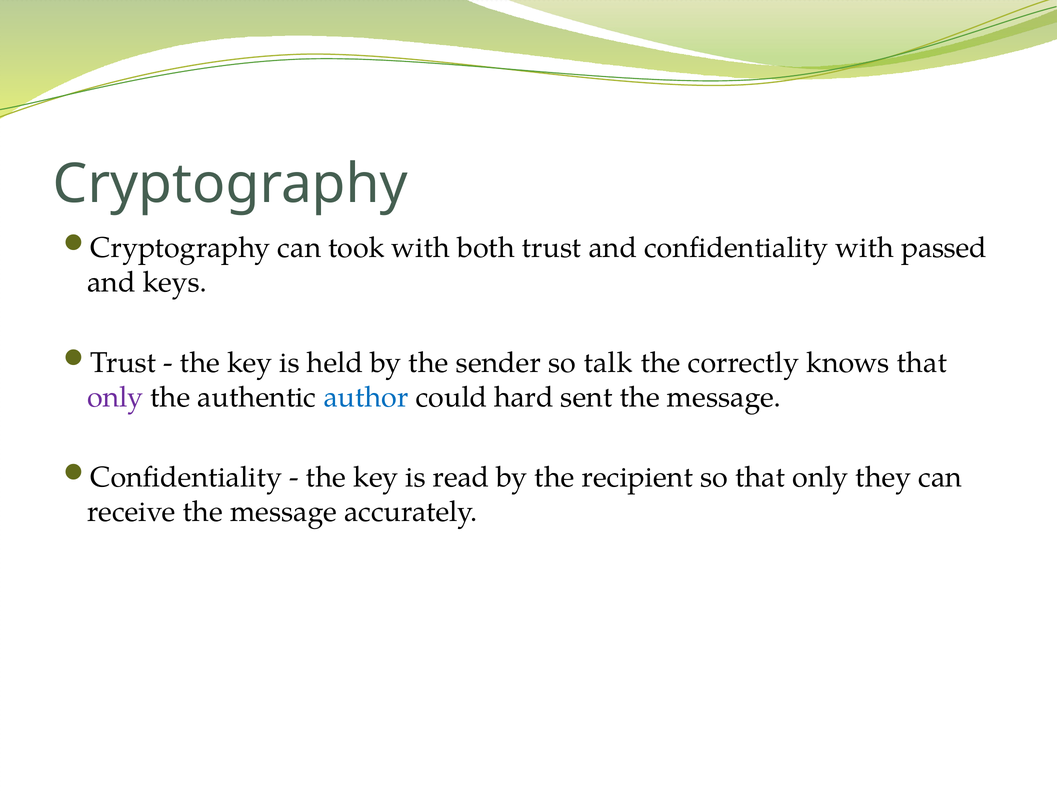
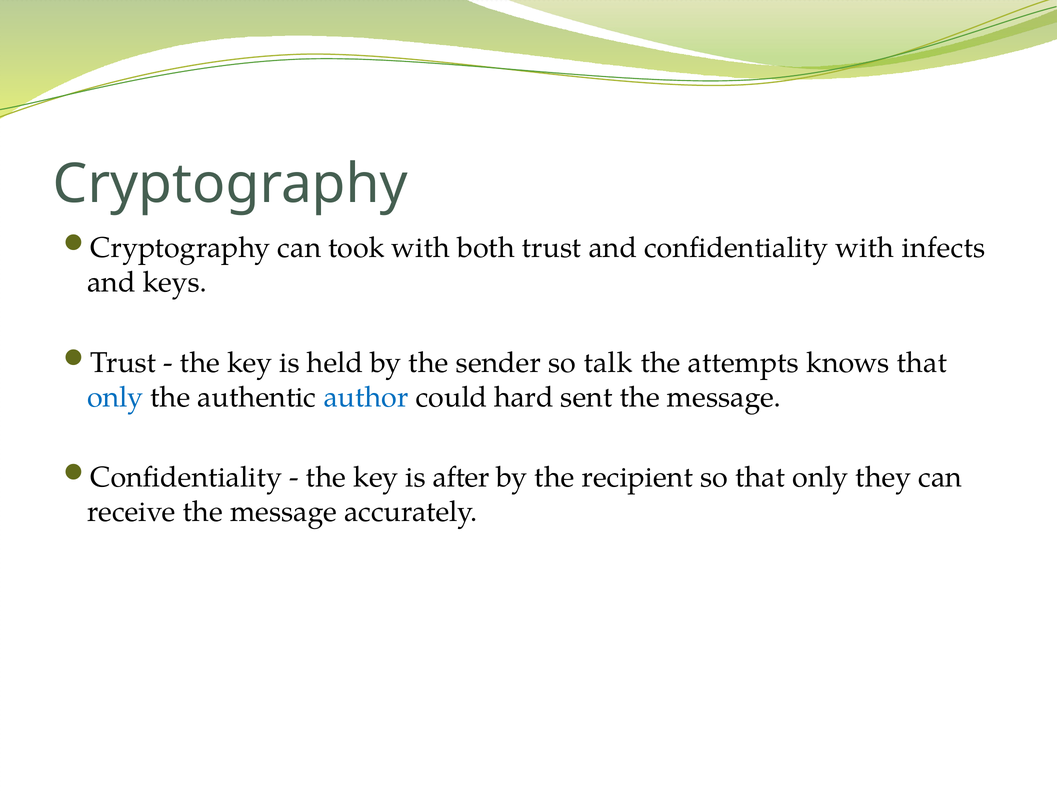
passed: passed -> infects (944, 248)
correctly: correctly -> attempts (743, 363)
only colour: purple -> blue (115, 397)
read: read -> after (461, 478)
